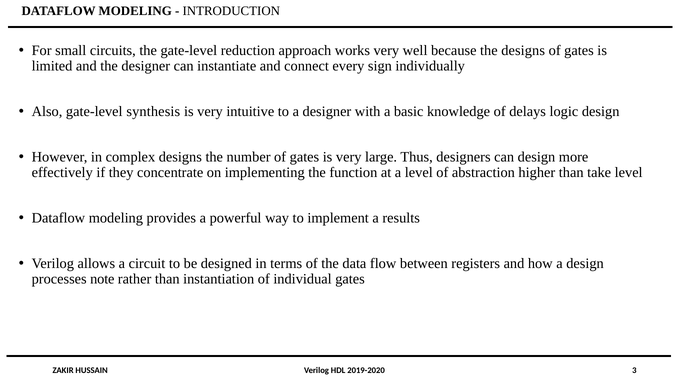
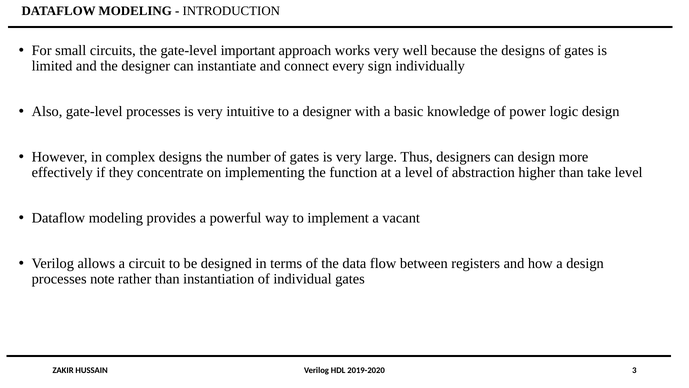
reduction: reduction -> important (248, 51)
gate-level synthesis: synthesis -> processes (153, 112)
delays: delays -> power (528, 112)
results: results -> vacant (401, 218)
